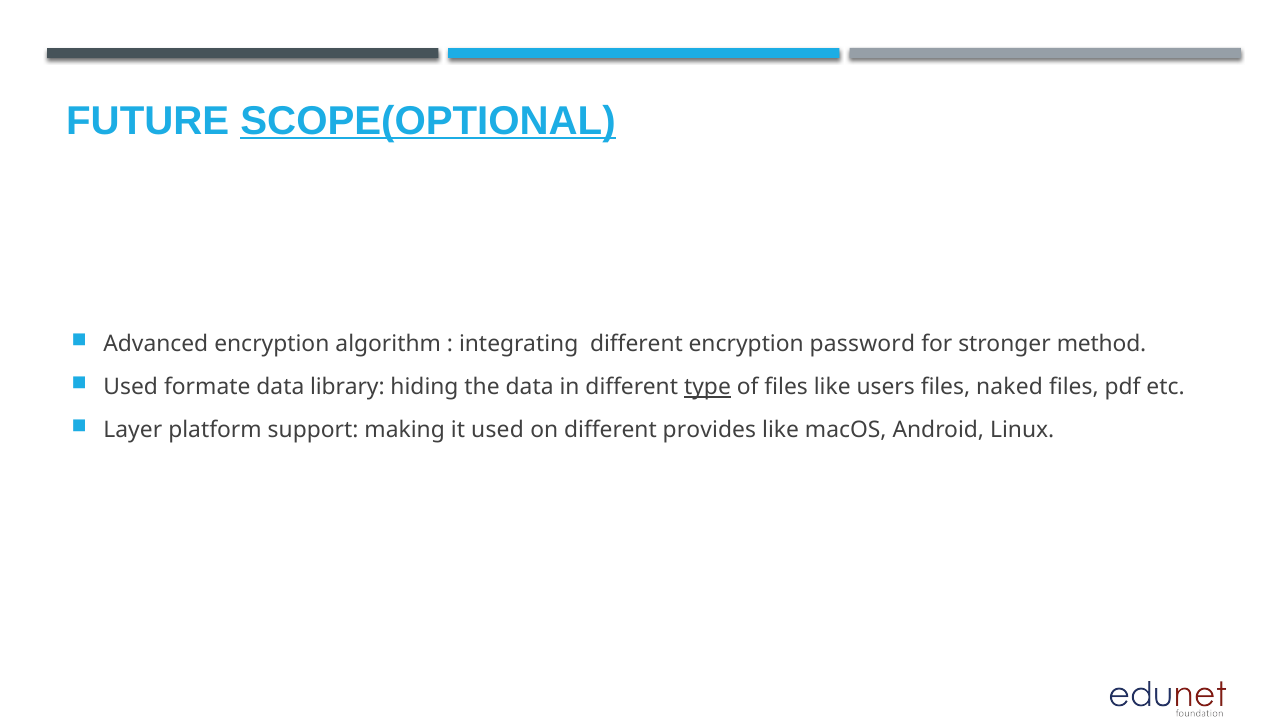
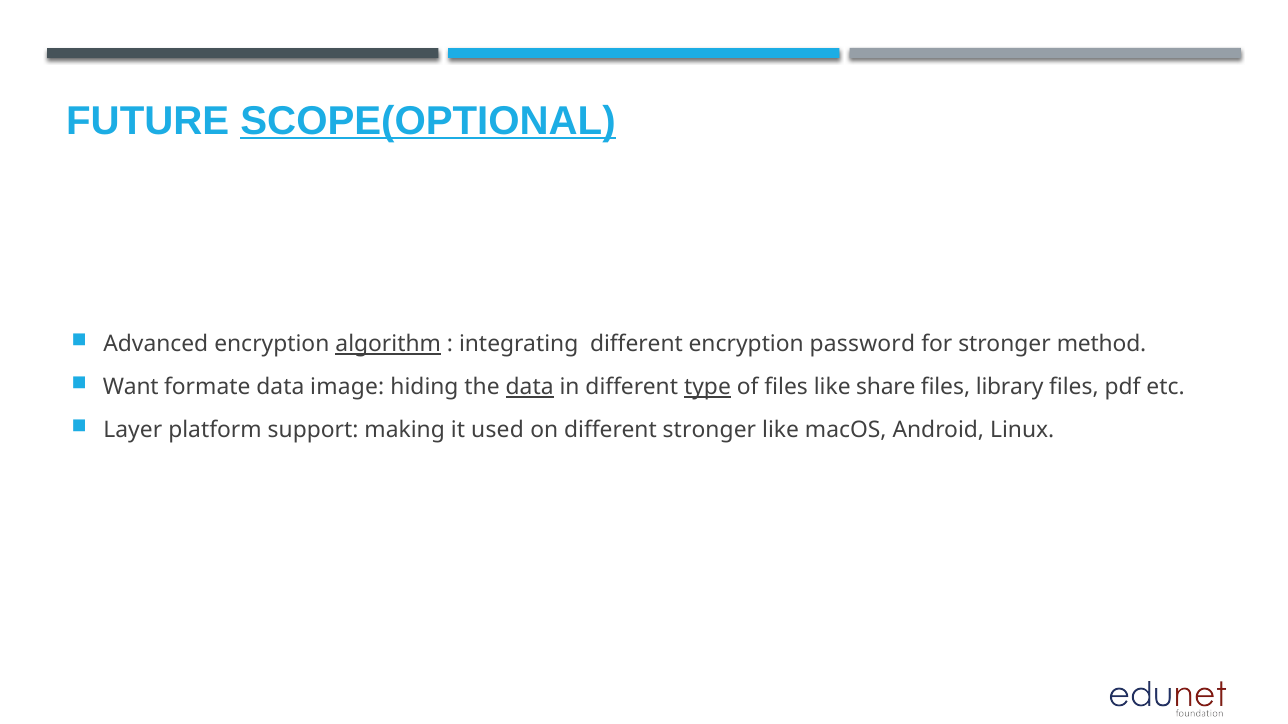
algorithm underline: none -> present (388, 345)
Used: Used -> Want (131, 387)
library: library -> image (347, 387)
data underline: none -> present (530, 387)
users: users -> share (886, 387)
naked: naked -> library (1010, 387)
different provides: provides -> stronger (709, 430)
